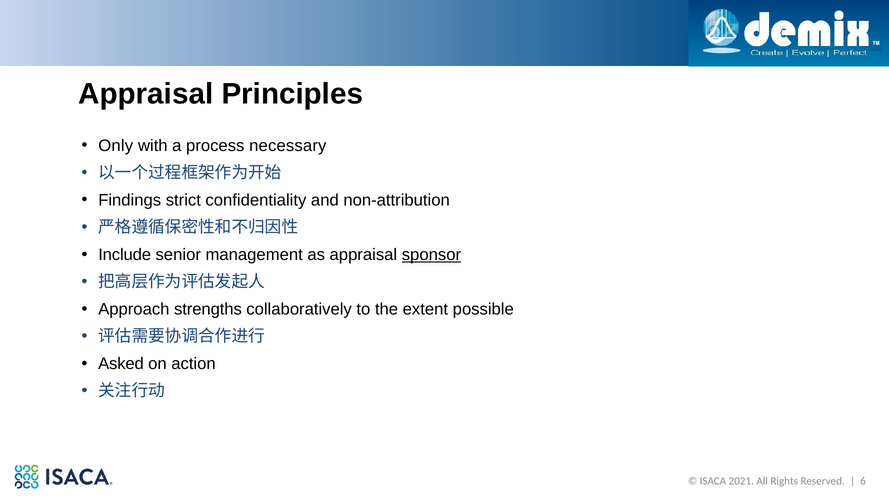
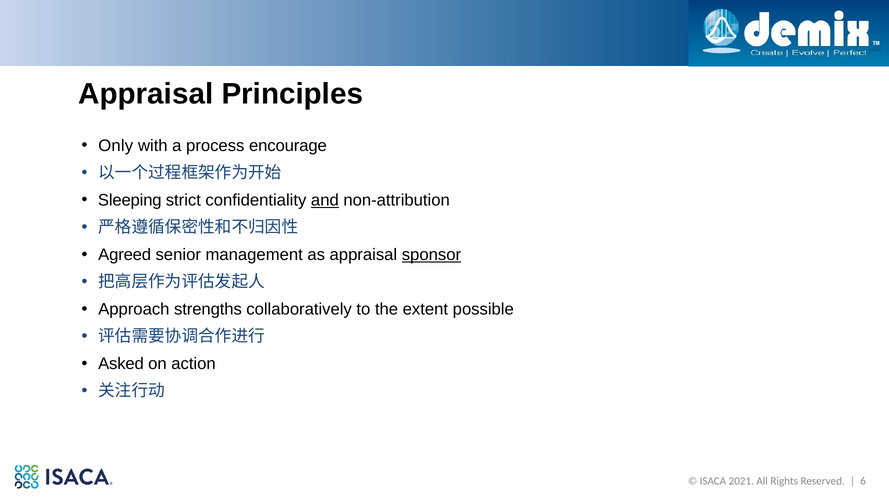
necessary: necessary -> encourage (288, 146)
Findings: Findings -> Sleeping (130, 200)
and underline: none -> present (325, 200)
Include: Include -> Agreed (125, 255)
